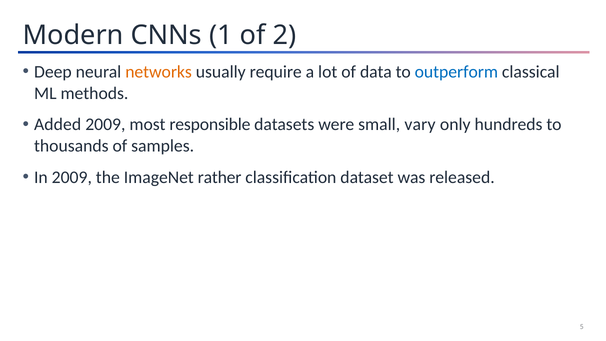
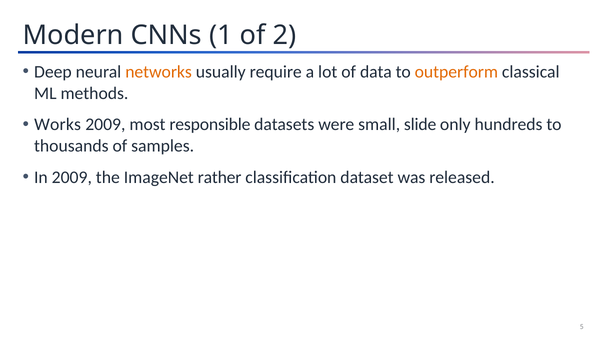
outperform colour: blue -> orange (456, 72)
Added: Added -> Works (58, 125)
vary: vary -> slide (420, 125)
